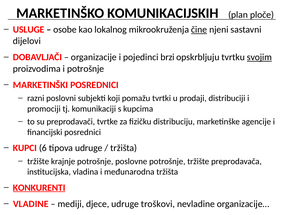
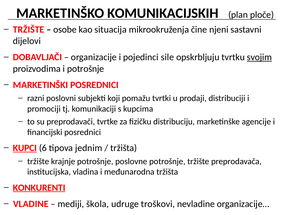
USLUGE: USLUGE -> TRŽIŠTE (29, 29)
lokalnog: lokalnog -> situacija (111, 29)
čine underline: present -> none (199, 29)
brzi: brzi -> sile (167, 57)
KUPCI underline: none -> present (25, 148)
tipova udruge: udruge -> jednim (89, 148)
djece: djece -> škola (98, 203)
